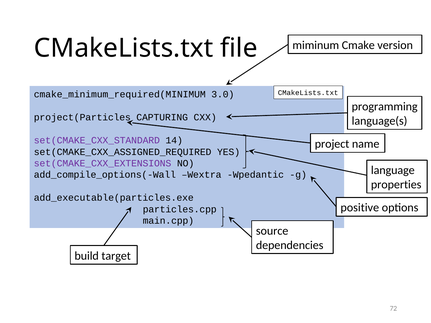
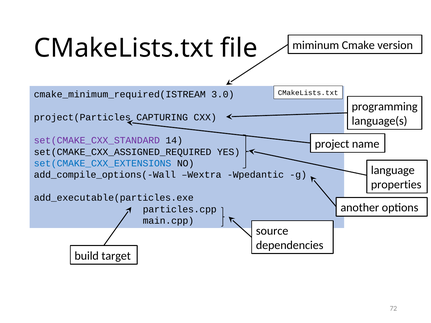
cmake_minimum_required(MINIMUM: cmake_minimum_required(MINIMUM -> cmake_minimum_required(ISTREAM (120, 95)
set(CMAKE_CXX_EXTENSIONS colour: purple -> blue (103, 163)
positive: positive -> another (360, 208)
